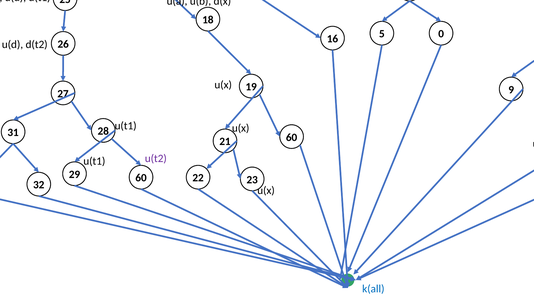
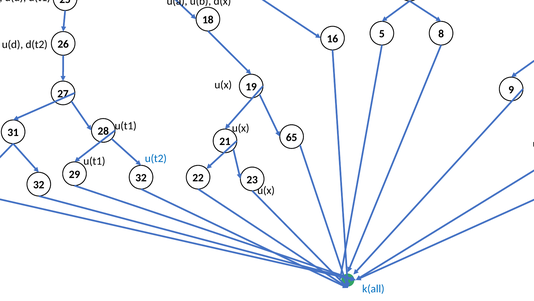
0: 0 -> 8 (441, 34)
60: 60 -> 65 (292, 137)
u(t2 colour: purple -> blue (156, 158)
29 60: 60 -> 32 (141, 178)
